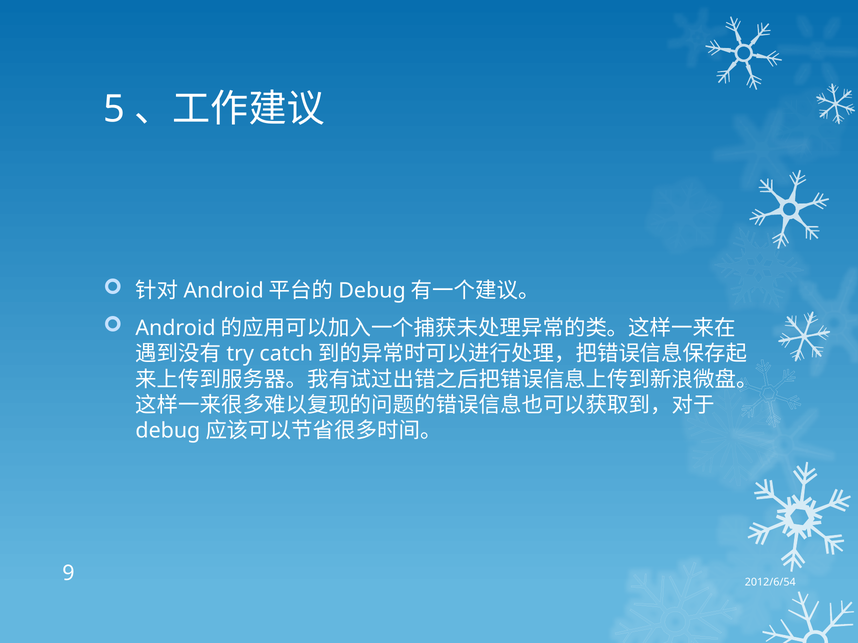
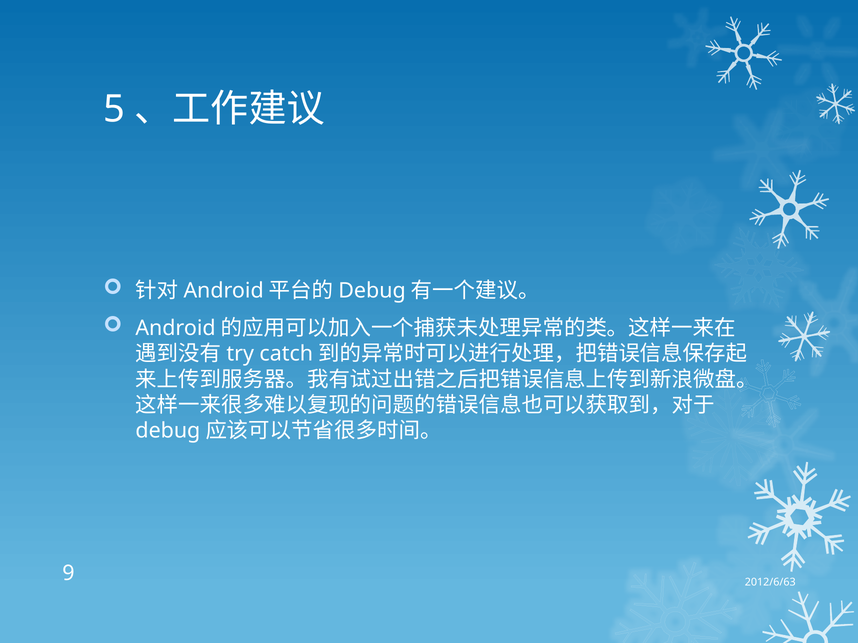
2012/6/54: 2012/6/54 -> 2012/6/63 (770, 583)
